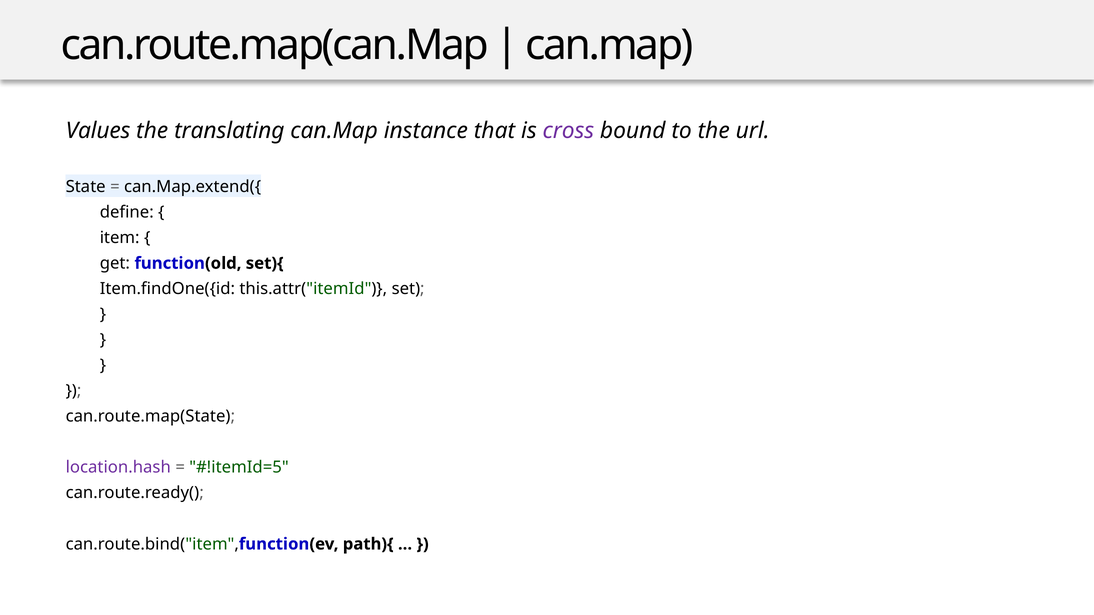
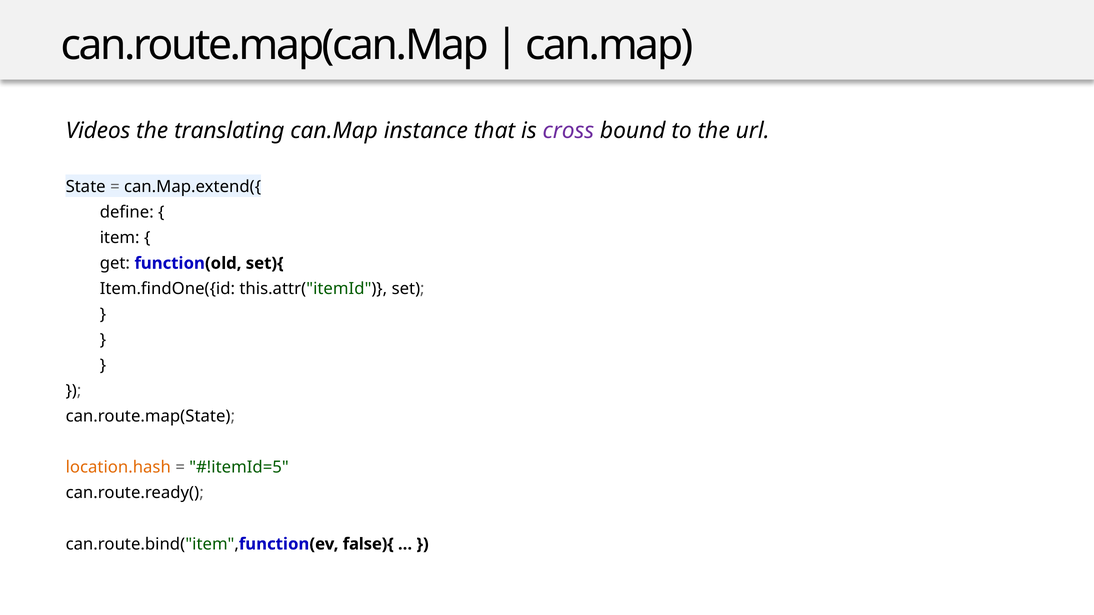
Values: Values -> Videos (98, 131)
location.hash colour: purple -> orange (118, 468)
path){: path){ -> false){ (368, 544)
